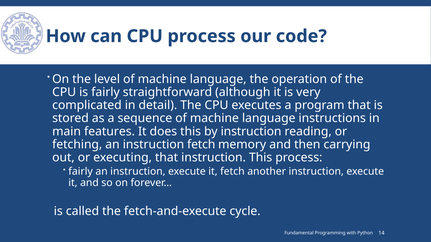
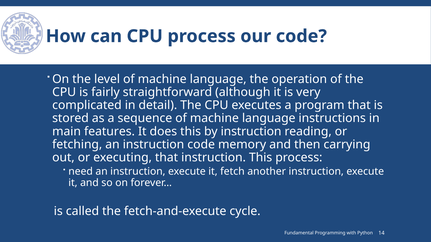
instruction fetch: fetch -> code (201, 145)
fairly: fairly -> need (81, 172)
